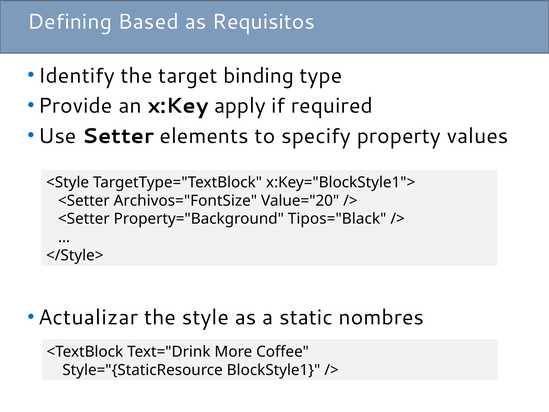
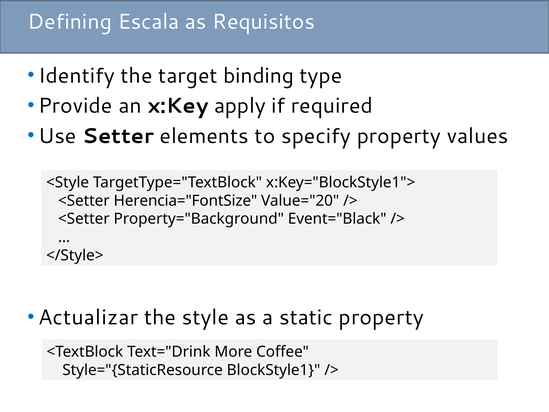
Based: Based -> Escala (148, 22)
Archivos="FontSize: Archivos="FontSize -> Herencia="FontSize (185, 201)
Tipos="Black: Tipos="Black -> Event="Black (337, 219)
static nombres: nombres -> property (381, 317)
